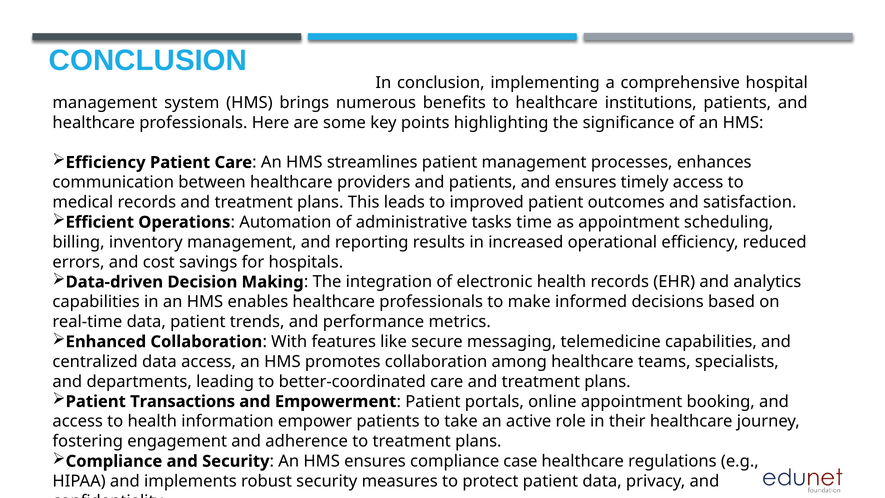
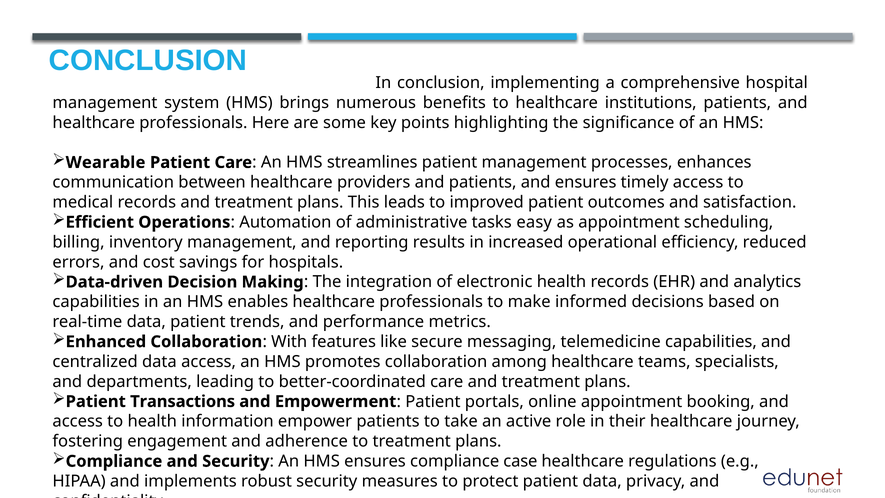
Efficiency: Efficiency -> Wearable (106, 162)
time: time -> easy (534, 222)
